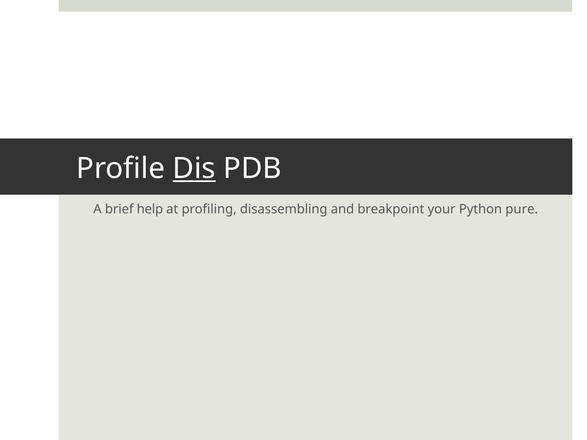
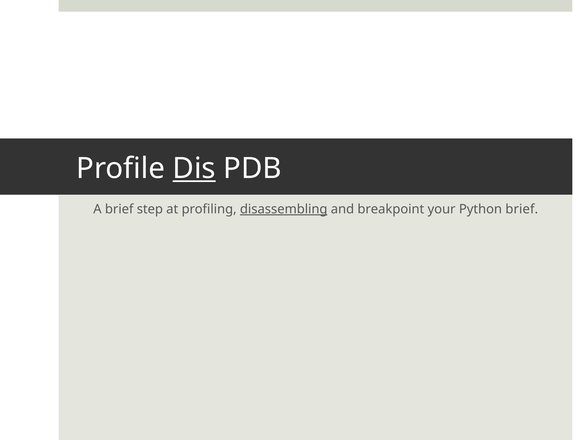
help: help -> step (150, 209)
disassembling underline: none -> present (284, 209)
Python pure: pure -> brief (522, 209)
